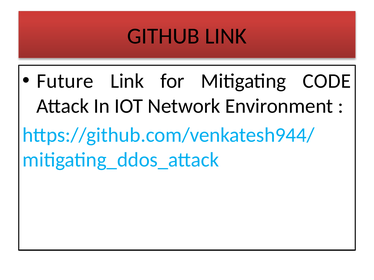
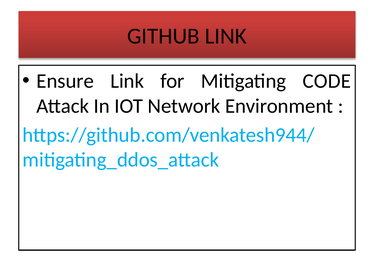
Future: Future -> Ensure (65, 81)
